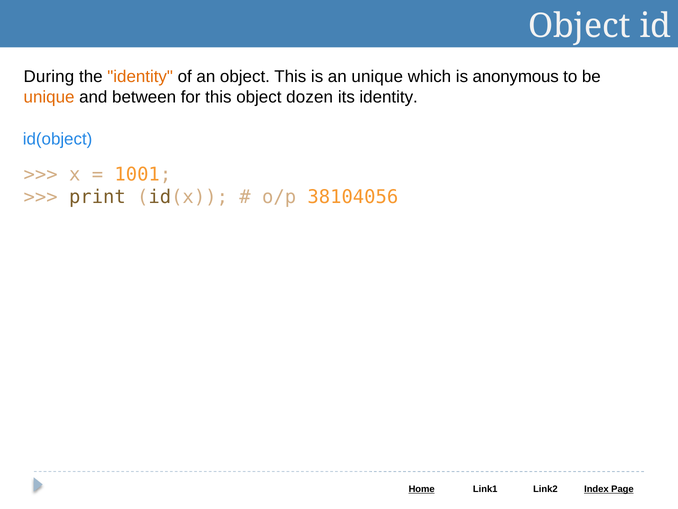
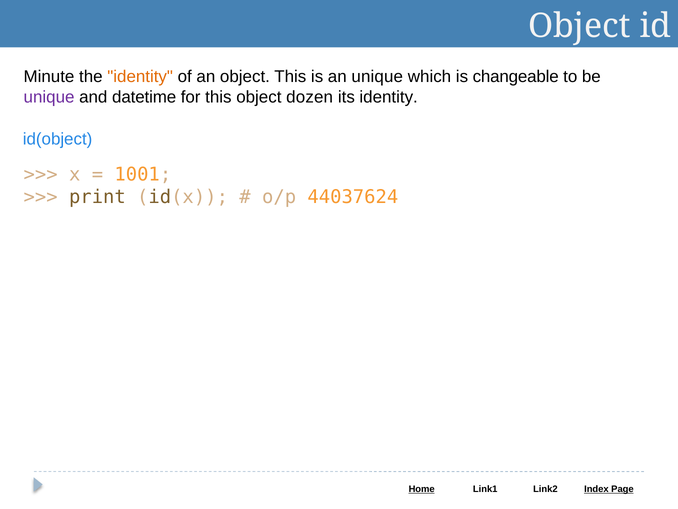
During: During -> Minute (49, 77)
anonymous: anonymous -> changeable (516, 77)
unique colour: orange -> purple (49, 97)
between: between -> datetime (144, 97)
38104056: 38104056 -> 44037624 (353, 197)
